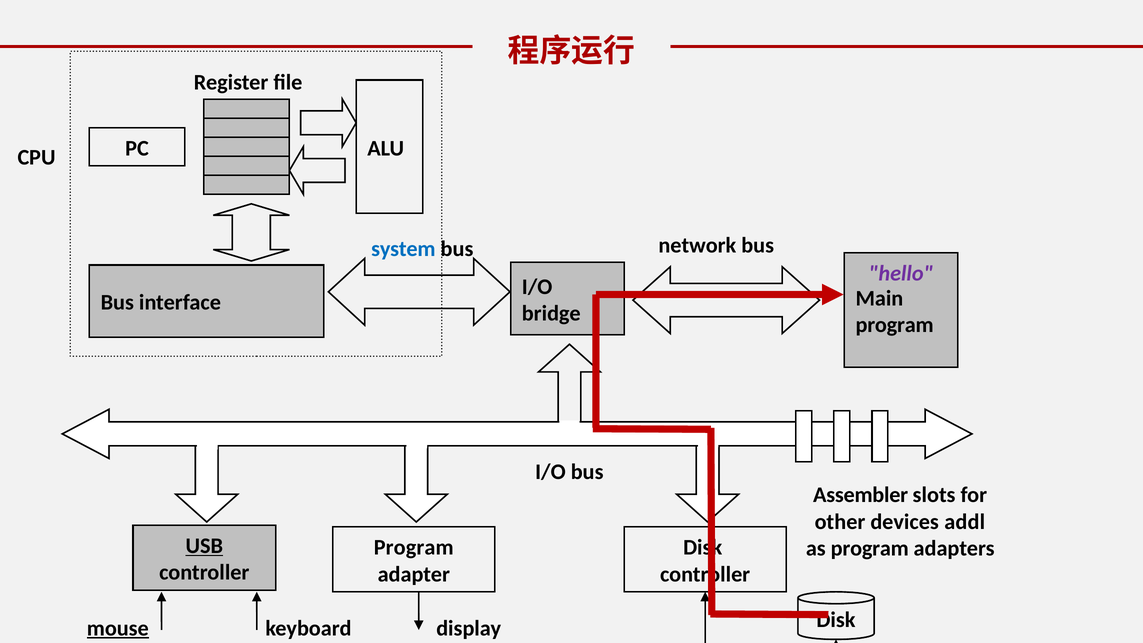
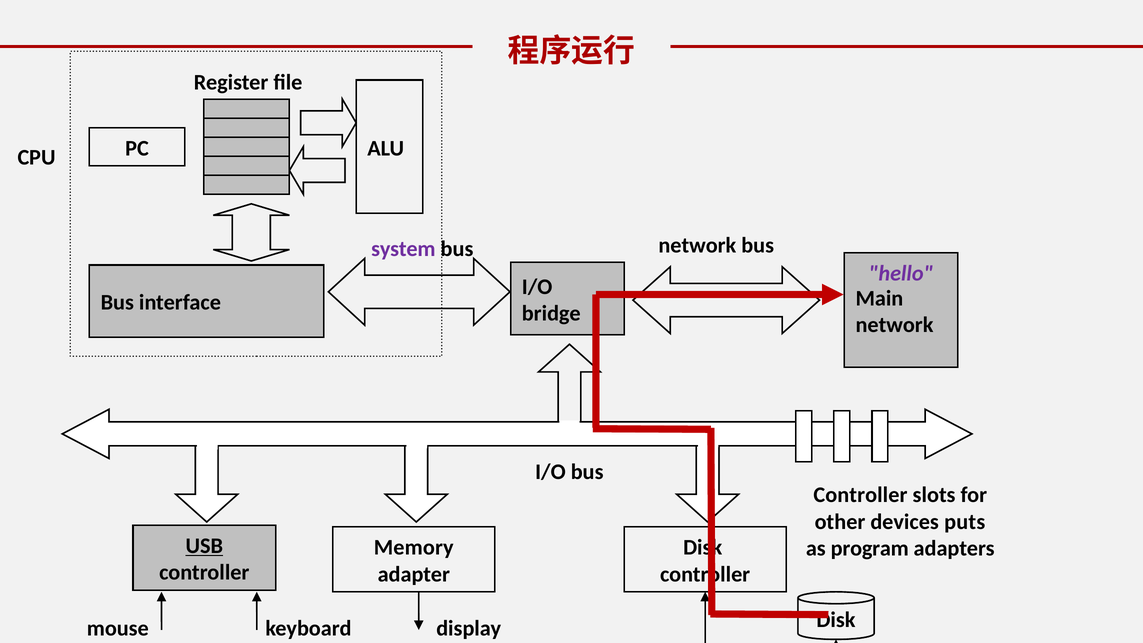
system colour: blue -> purple (403, 249)
program: program -> network (894, 325)
Assembler: Assembler -> Controller (860, 495)
addl: addl -> puts (965, 522)
Program: Program -> Memory (414, 547)
mouse underline: present -> none (118, 628)
